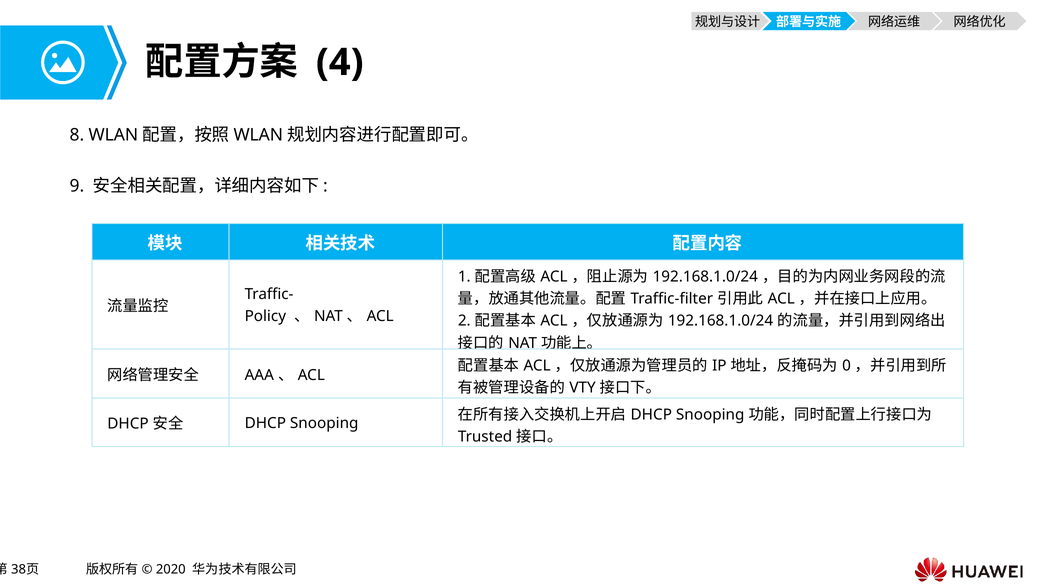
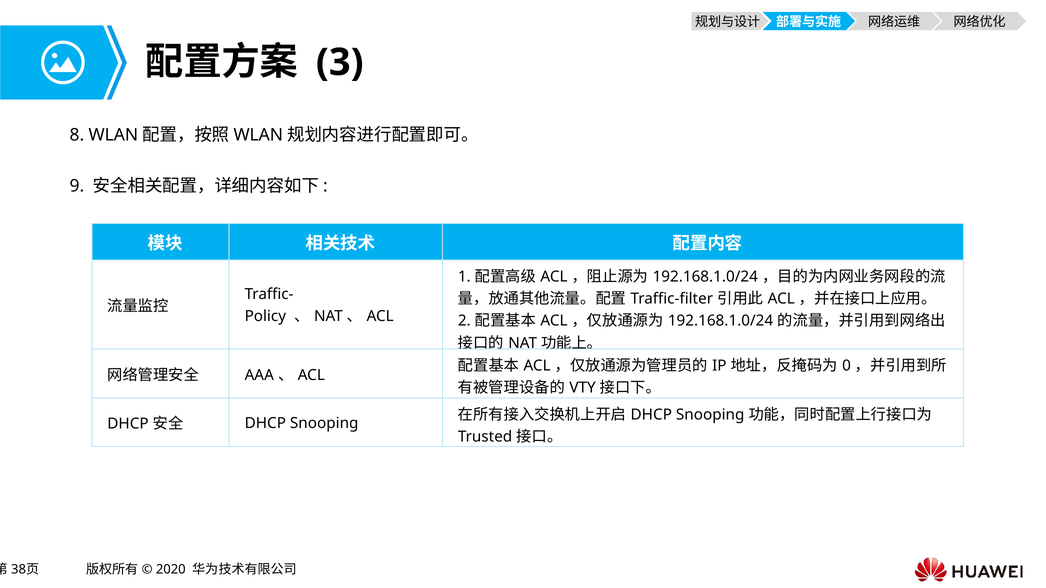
4: 4 -> 3 (340, 62)
